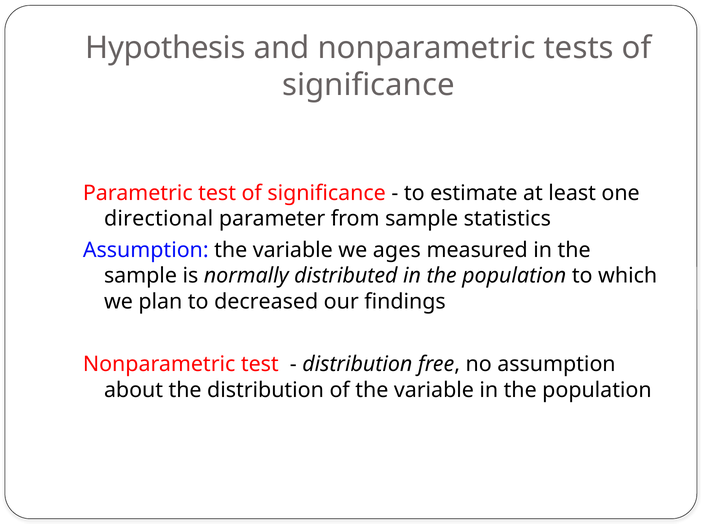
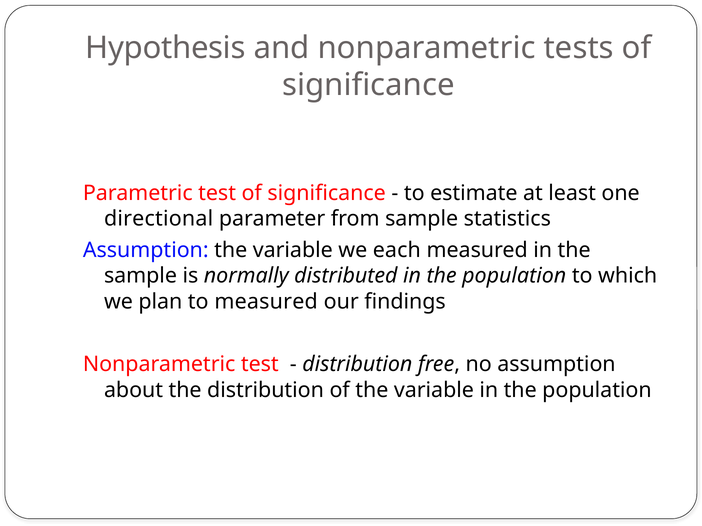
ages: ages -> each (397, 250)
to decreased: decreased -> measured (266, 302)
